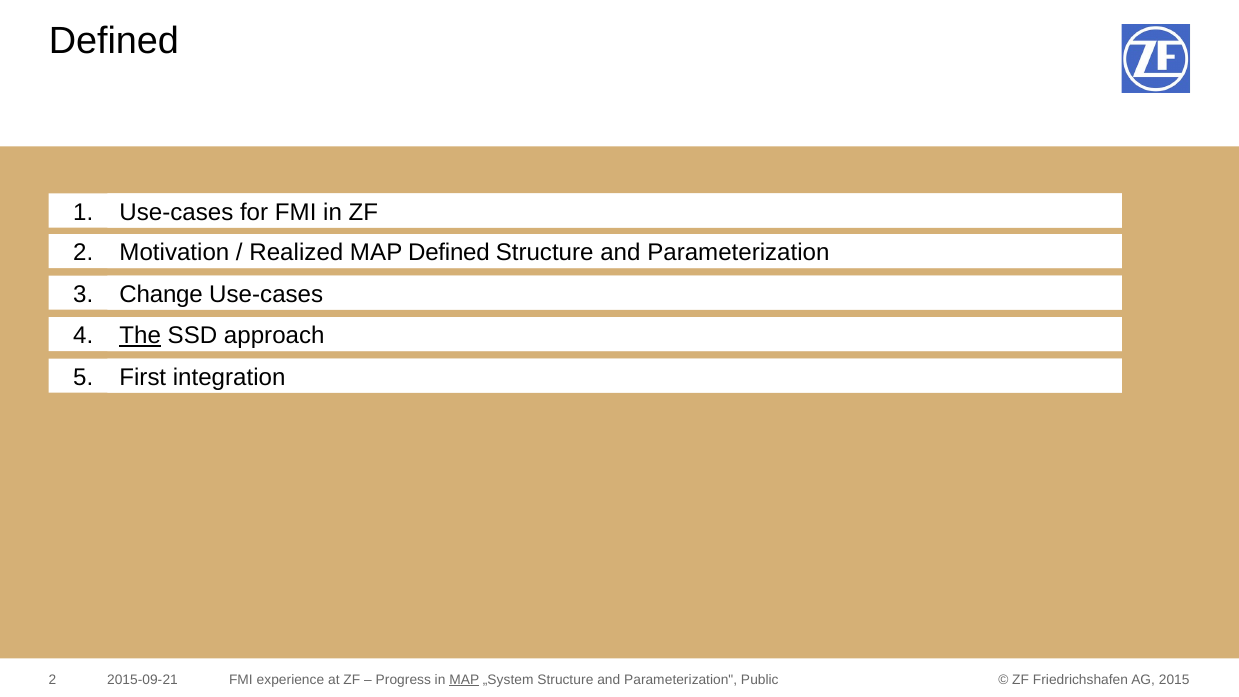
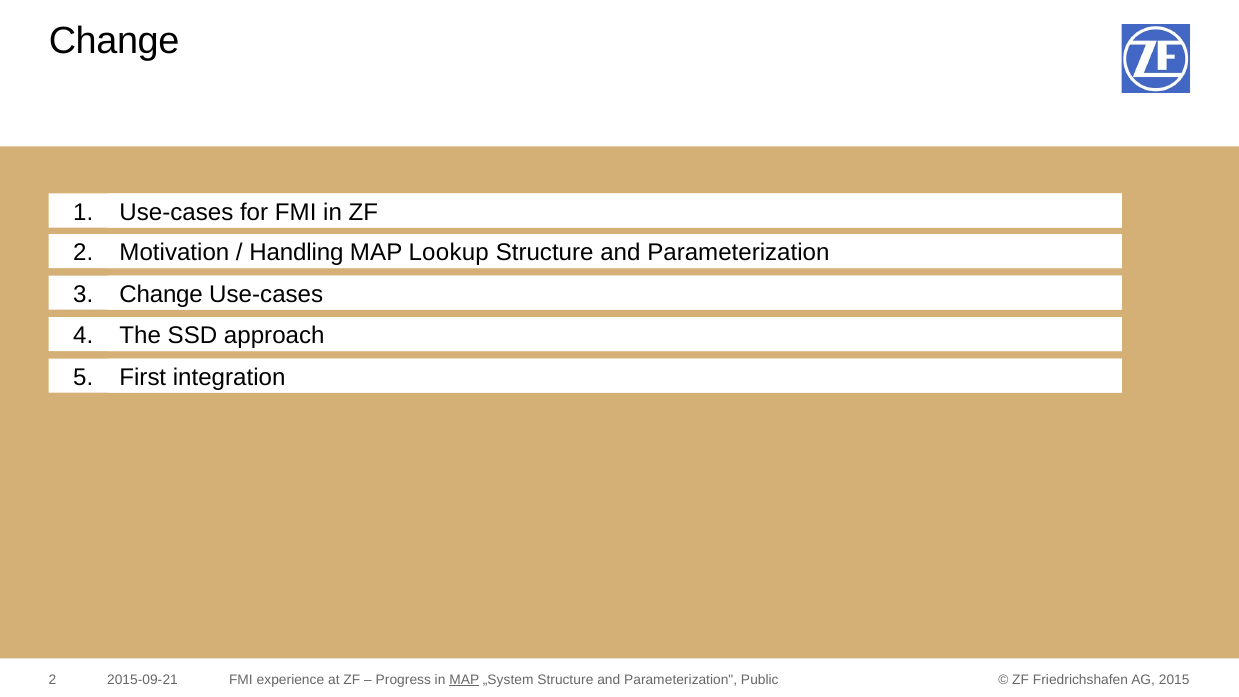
Defined: Defined -> Change (114, 41)
Realized: Realized -> Handling (296, 253)
MAP Defined: Defined -> Lookup (449, 253)
The underline: present -> none (140, 336)
